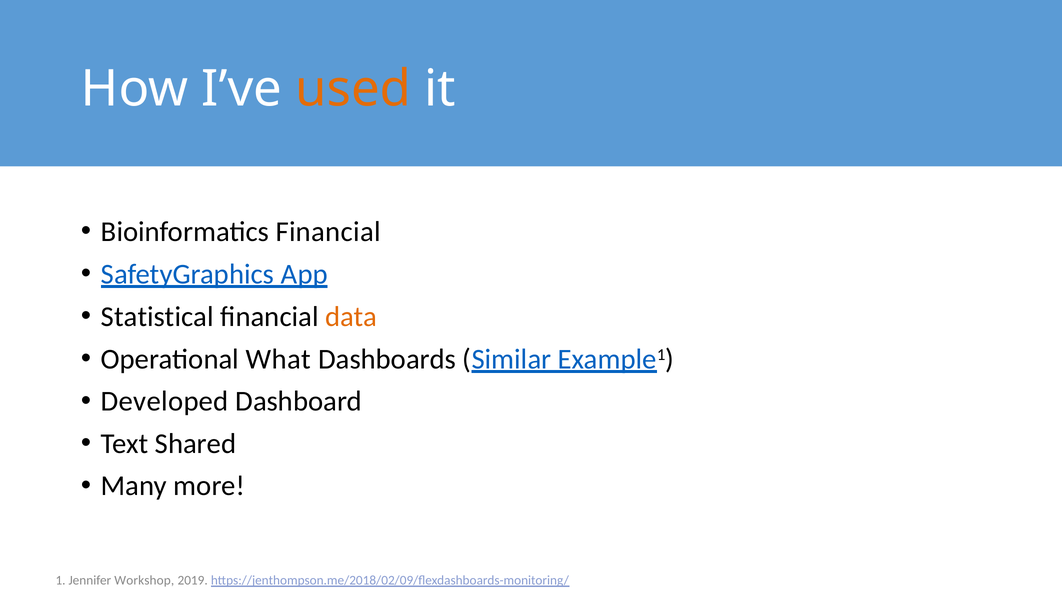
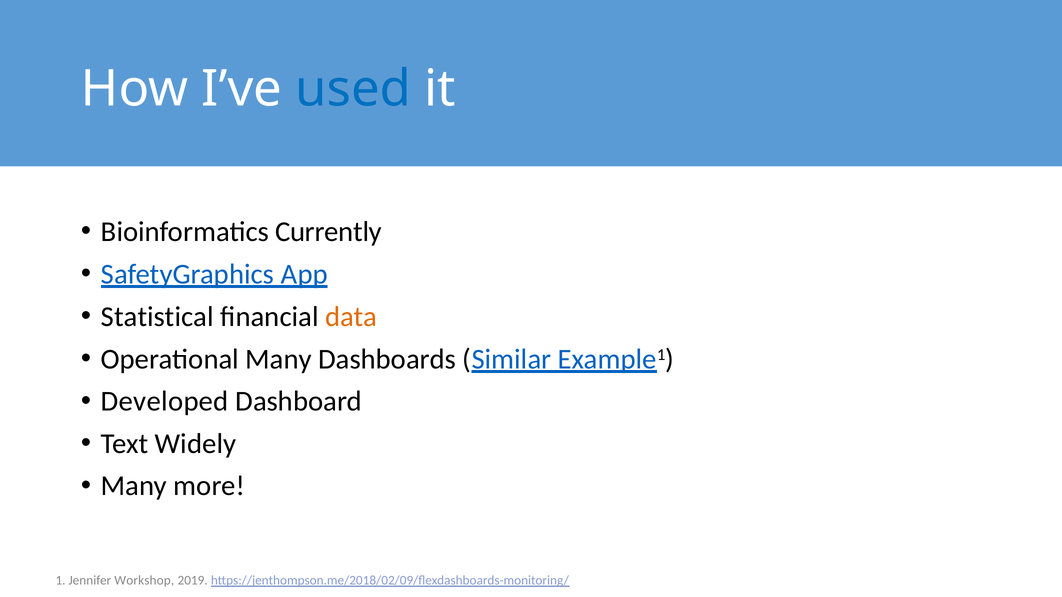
used colour: orange -> blue (353, 89)
Bioinformatics Financial: Financial -> Currently (328, 232)
Operational What: What -> Many (279, 359)
Shared: Shared -> Widely (196, 444)
